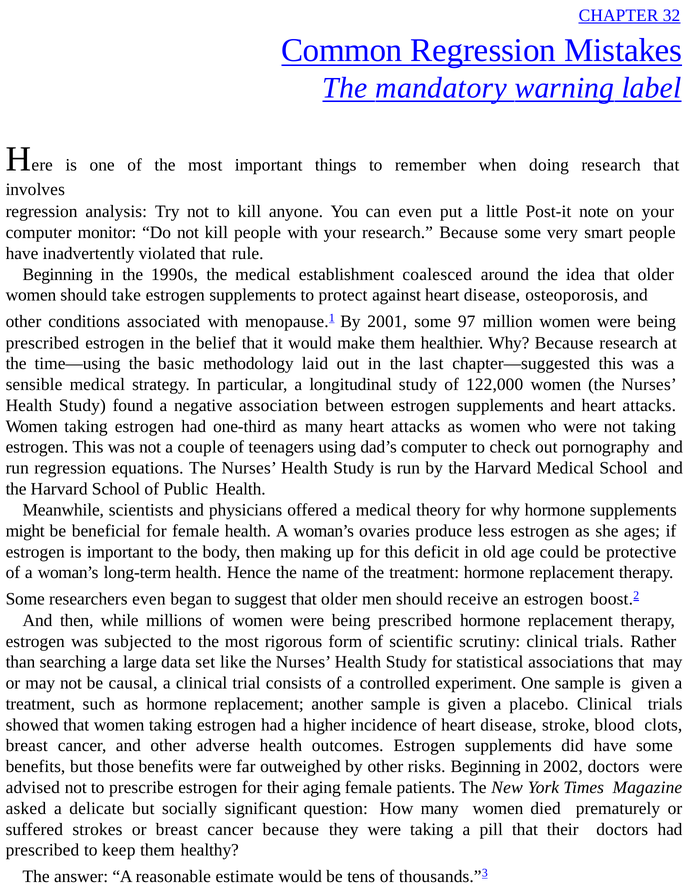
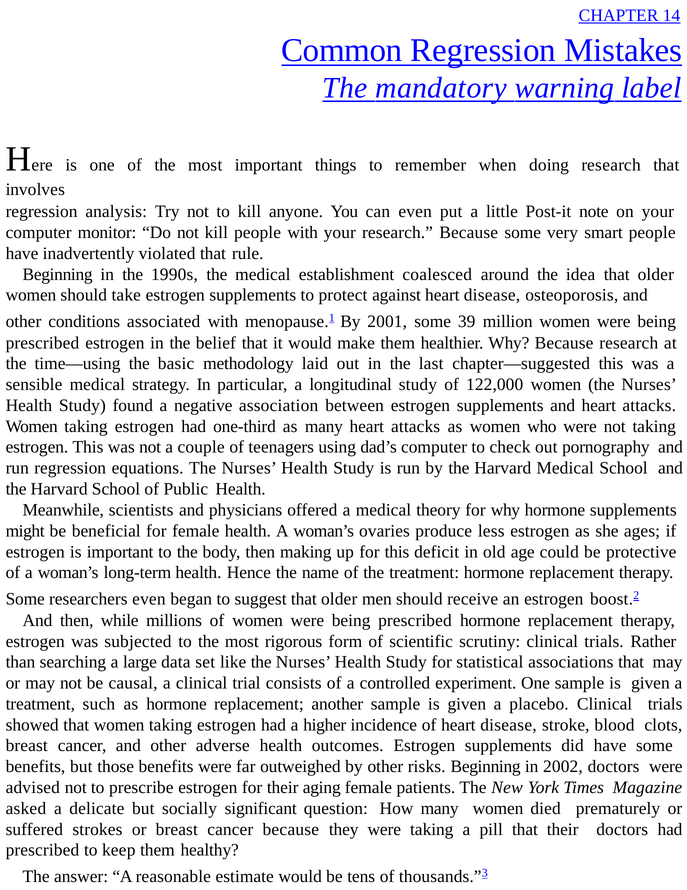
32: 32 -> 14 (672, 15)
97: 97 -> 39 (467, 321)
